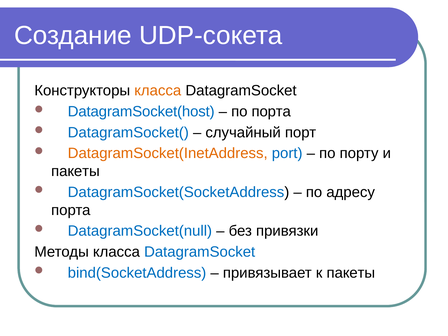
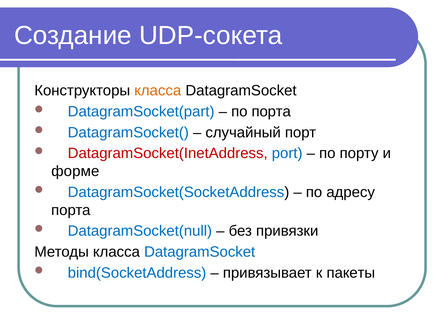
DatagramSocket(host: DatagramSocket(host -> DatagramSocket(part (141, 112)
DatagramSocket(InetAddress colour: orange -> red (168, 153)
пакеты: пакеты -> форме (75, 171)
